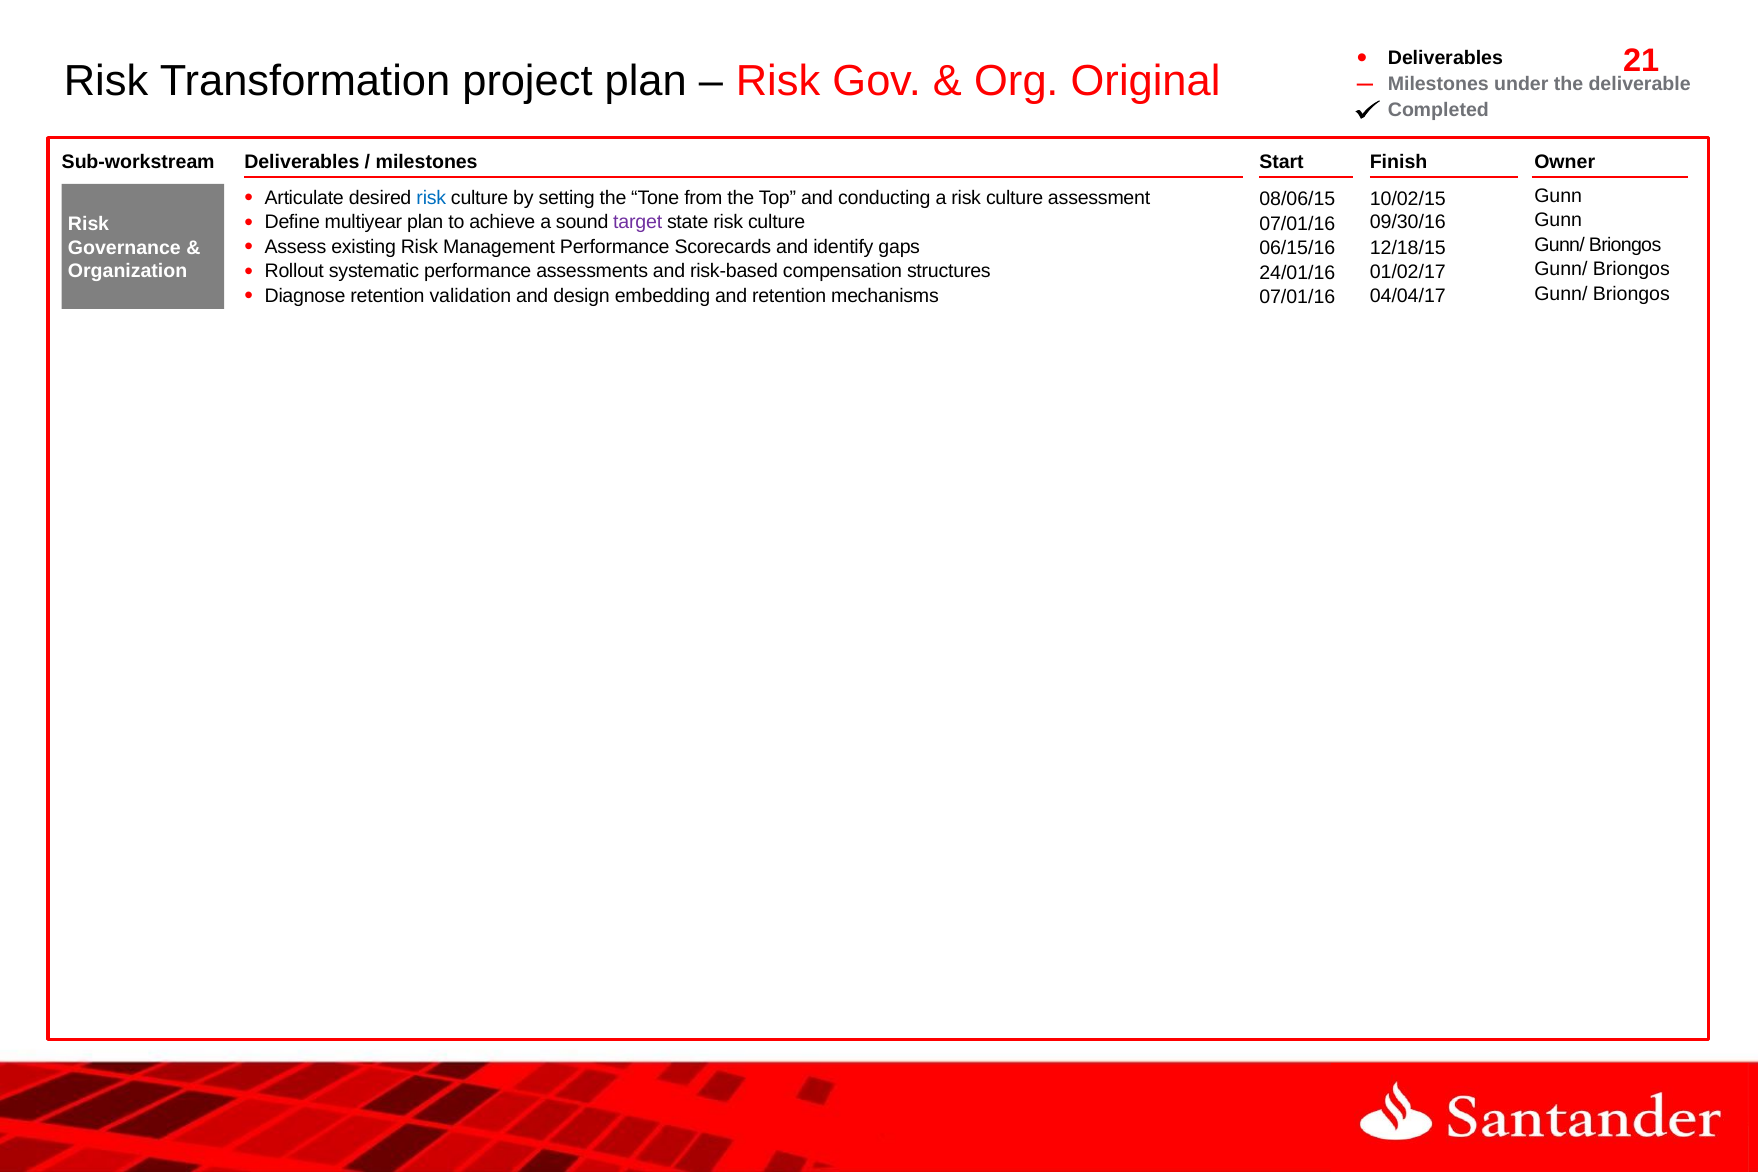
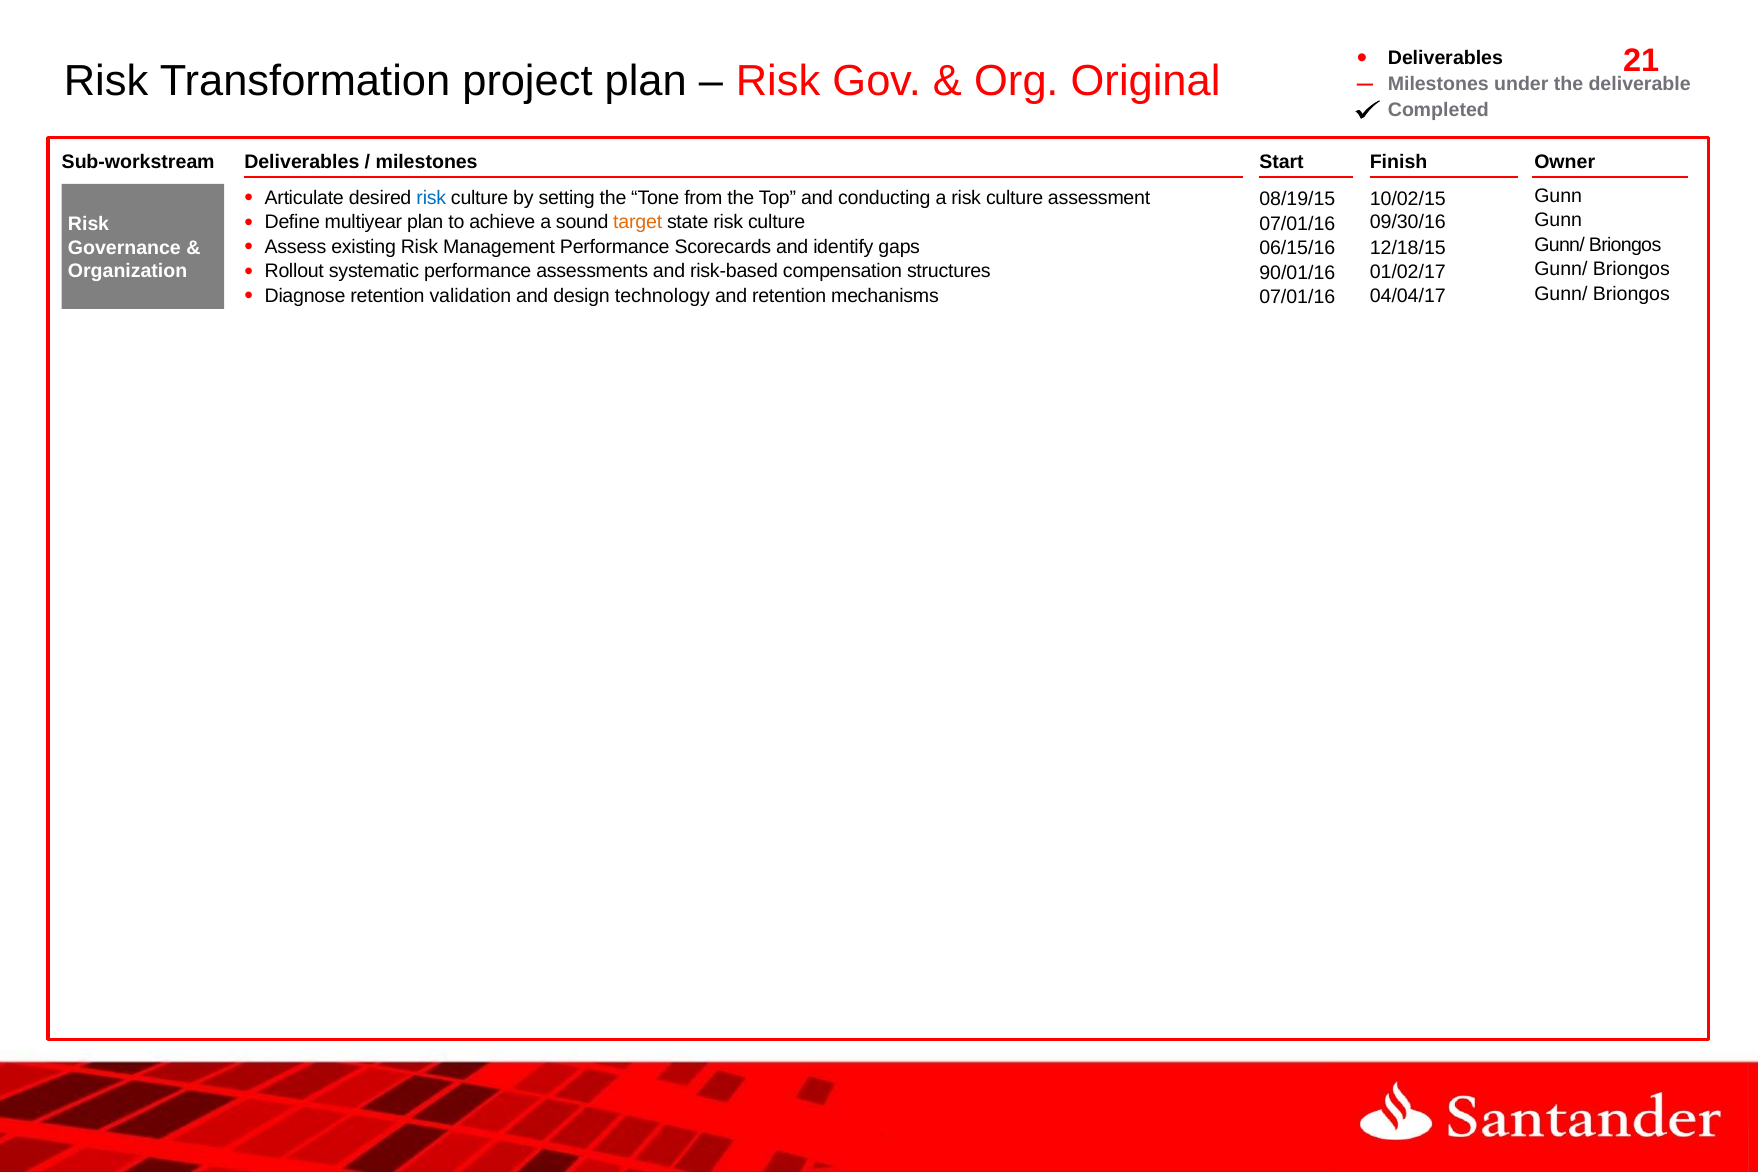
08/06/15: 08/06/15 -> 08/19/15 (1297, 199)
target colour: purple -> orange (638, 222)
24/01/16: 24/01/16 -> 90/01/16 (1297, 273)
embedding: embedding -> technology (662, 296)
